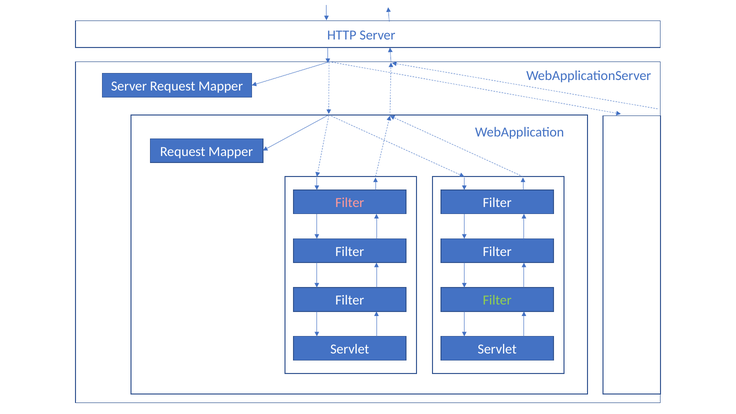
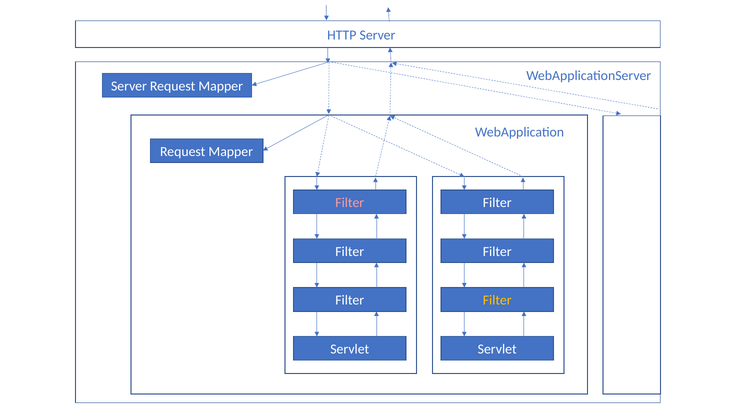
Filter colour: light green -> yellow (497, 300)
